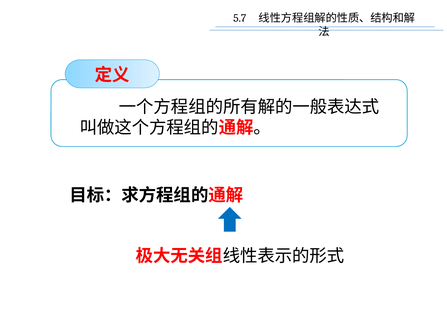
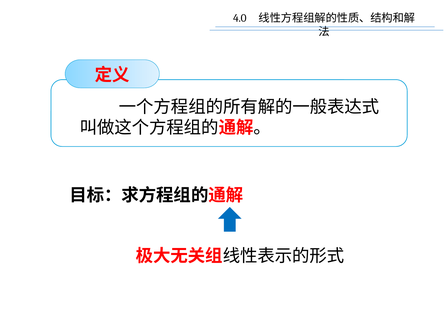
5.7: 5.7 -> 4.0 (240, 18)
